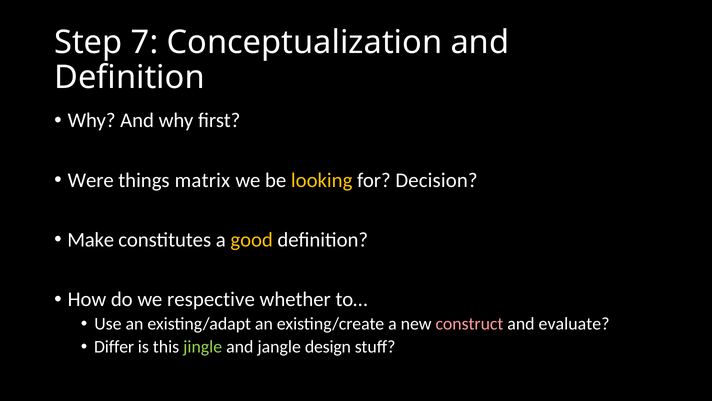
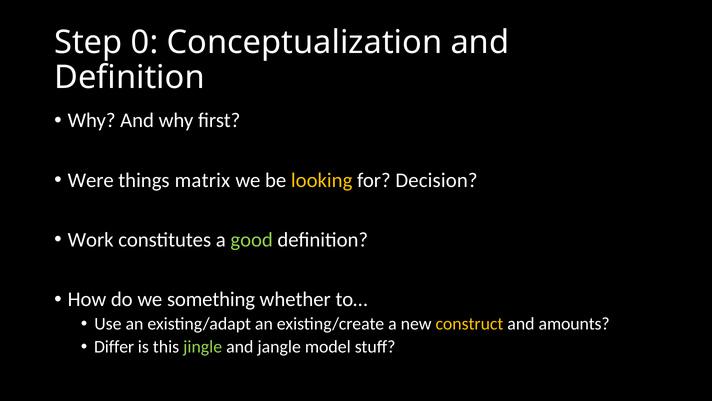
7: 7 -> 0 (145, 42)
Make: Make -> Work (91, 240)
good colour: yellow -> light green (252, 240)
respective: respective -> something (211, 299)
construct colour: pink -> yellow (469, 324)
evaluate: evaluate -> amounts (574, 324)
design: design -> model (328, 347)
